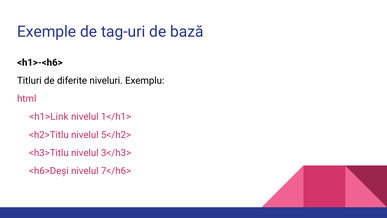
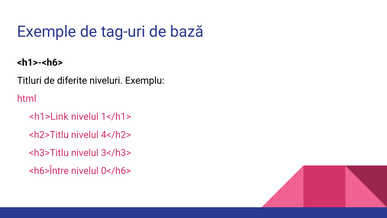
5</h2>: 5</h2> -> 4</h2> (116, 135)
<h6>Deși: <h6>Deși -> <h6>Între (49, 171)
7</h6>: 7</h6> -> 0</h6> (116, 171)
